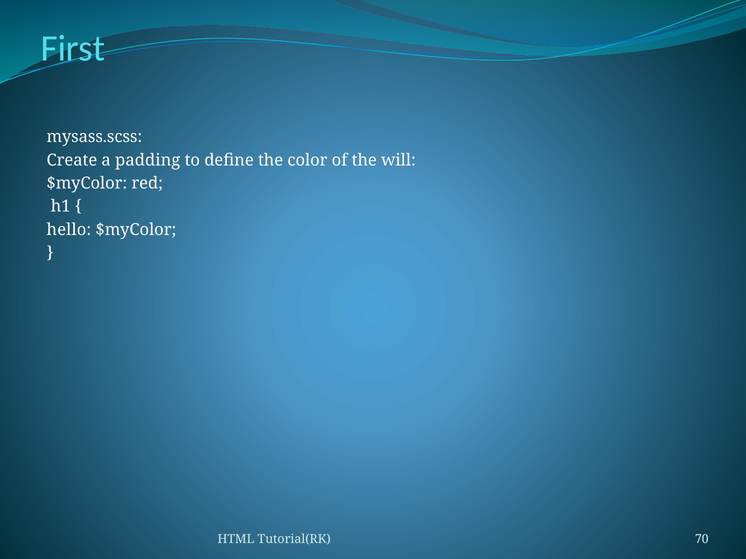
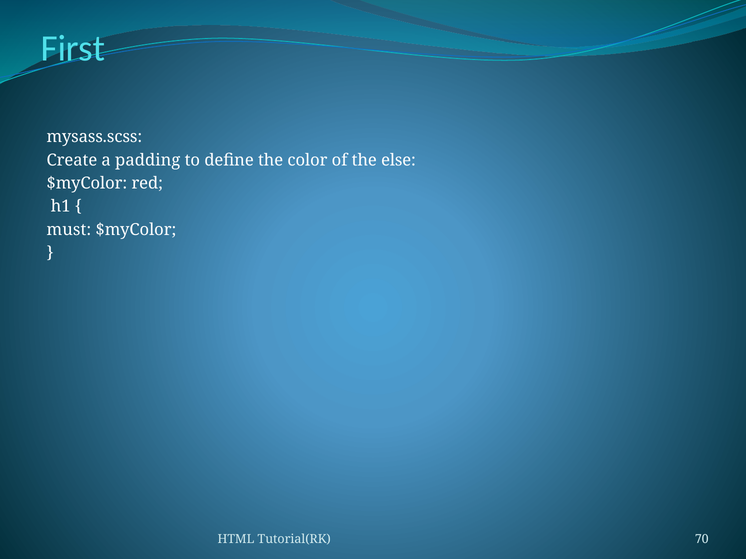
will: will -> else (398, 160)
hello: hello -> must (69, 230)
